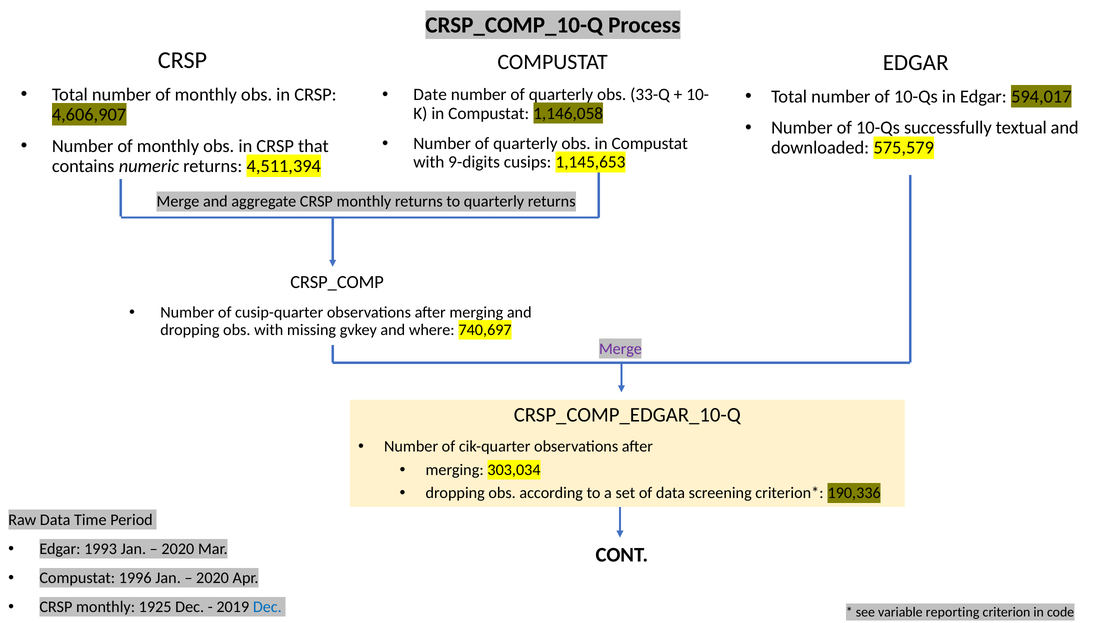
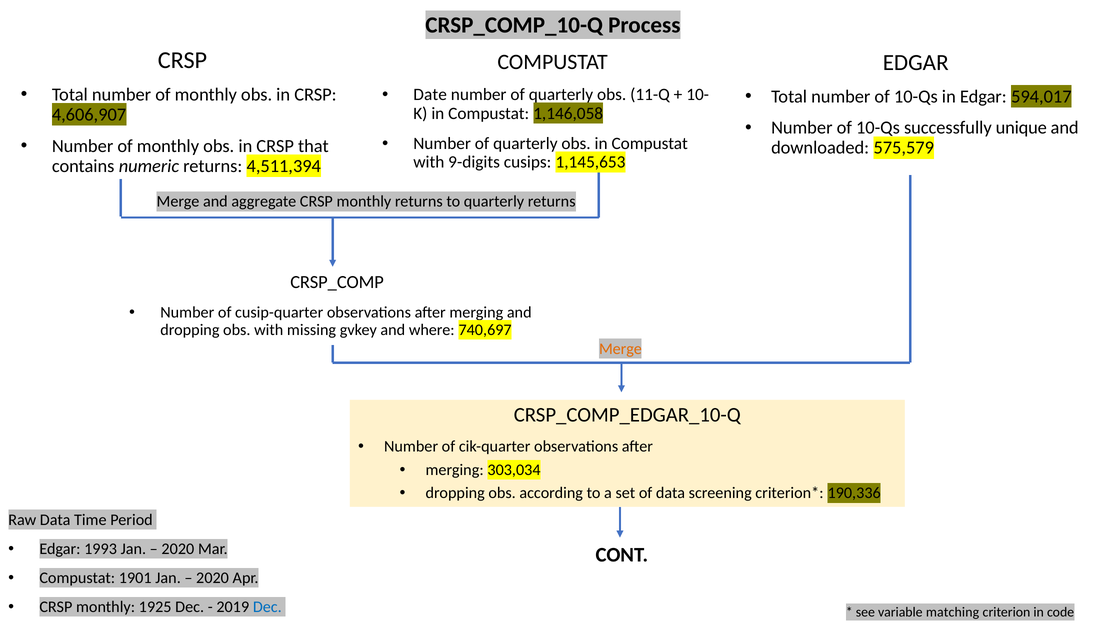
33-Q: 33-Q -> 11-Q (650, 95)
textual: textual -> unique (1021, 128)
Merge colour: purple -> orange (620, 349)
1996: 1996 -> 1901 (135, 578)
reporting: reporting -> matching (953, 612)
